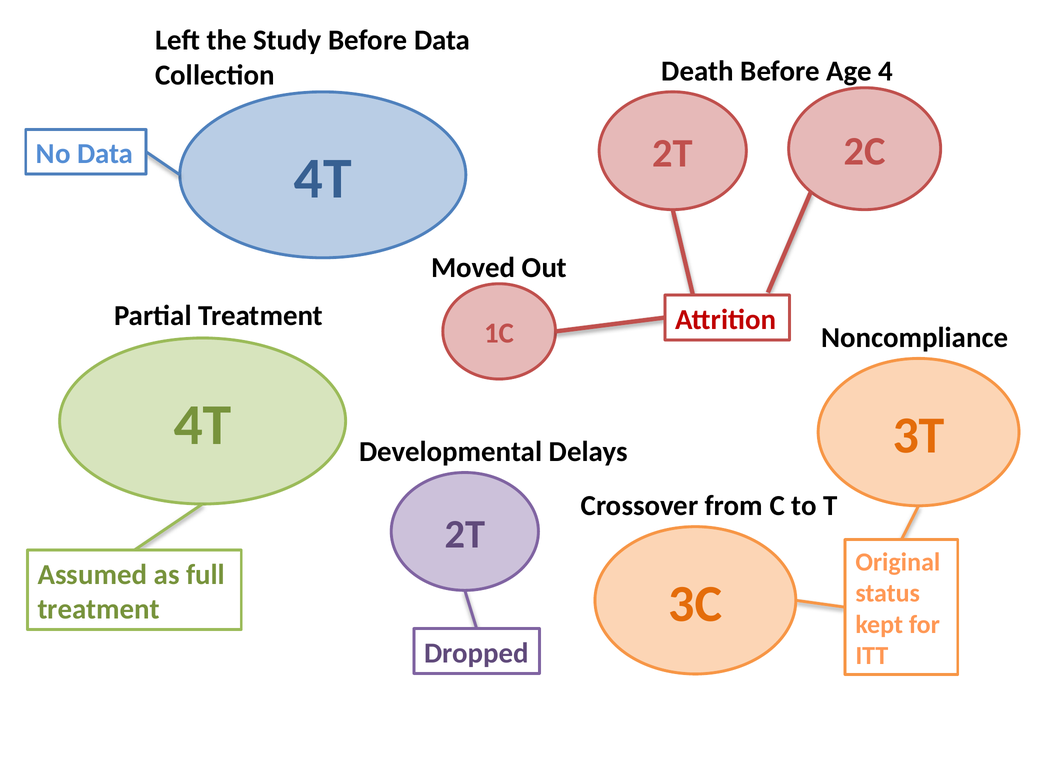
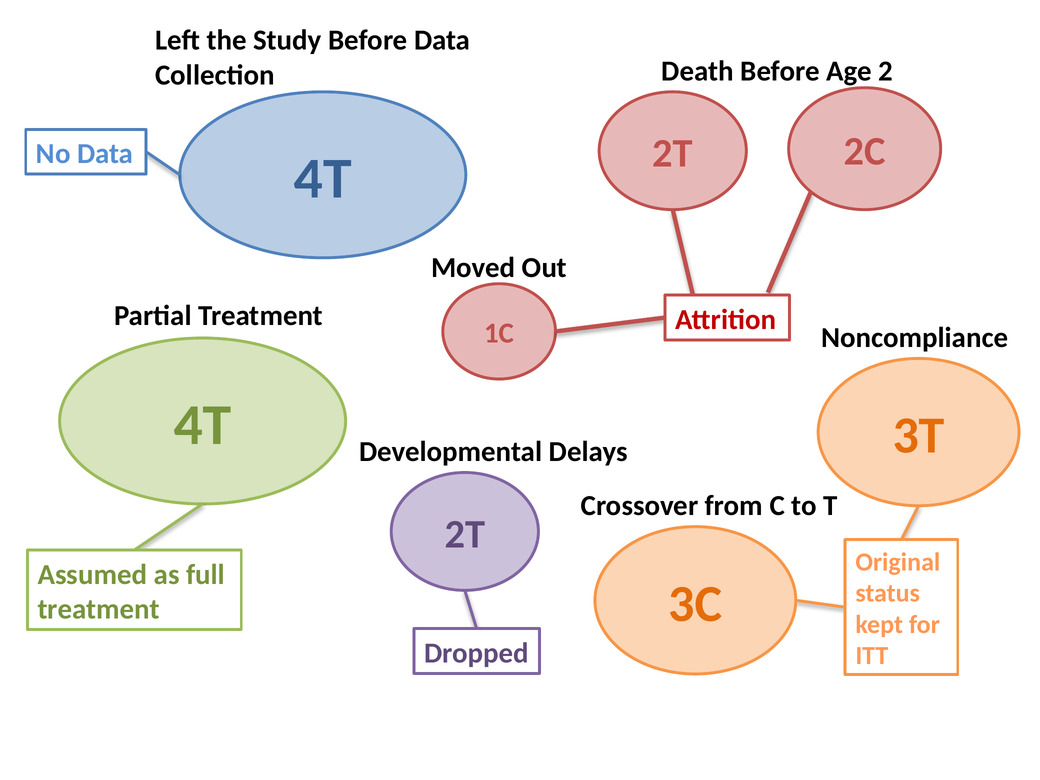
4: 4 -> 2 (886, 71)
